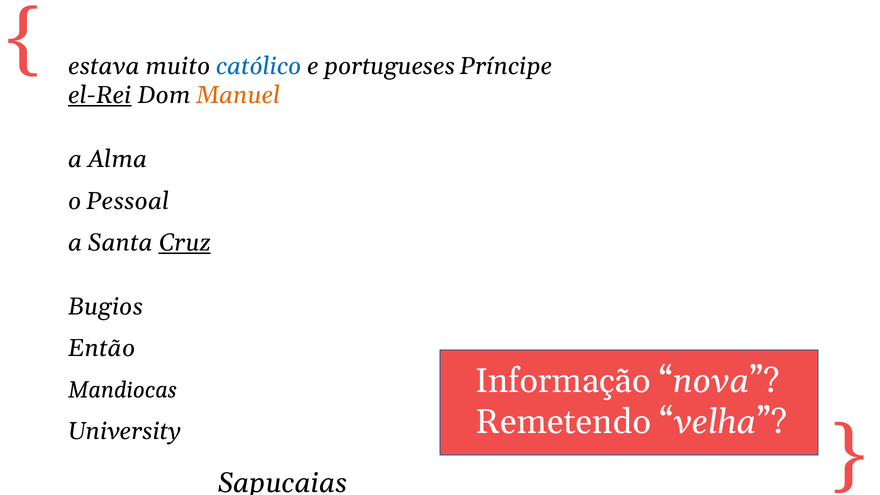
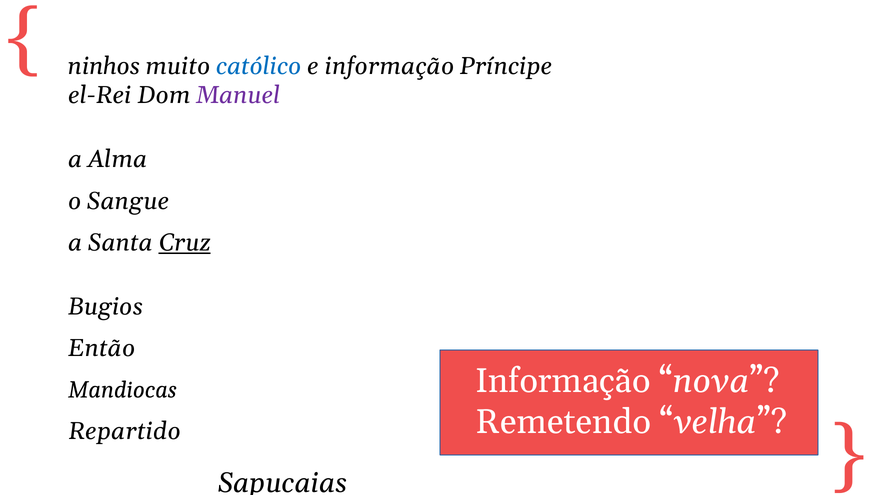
estava: estava -> ninhos (104, 66)
e portugueses: portugueses -> informação (389, 66)
el-Rei underline: present -> none (100, 95)
Manuel colour: orange -> purple (238, 95)
Pessoal: Pessoal -> Sangue (128, 201)
University: University -> Repartido (124, 431)
